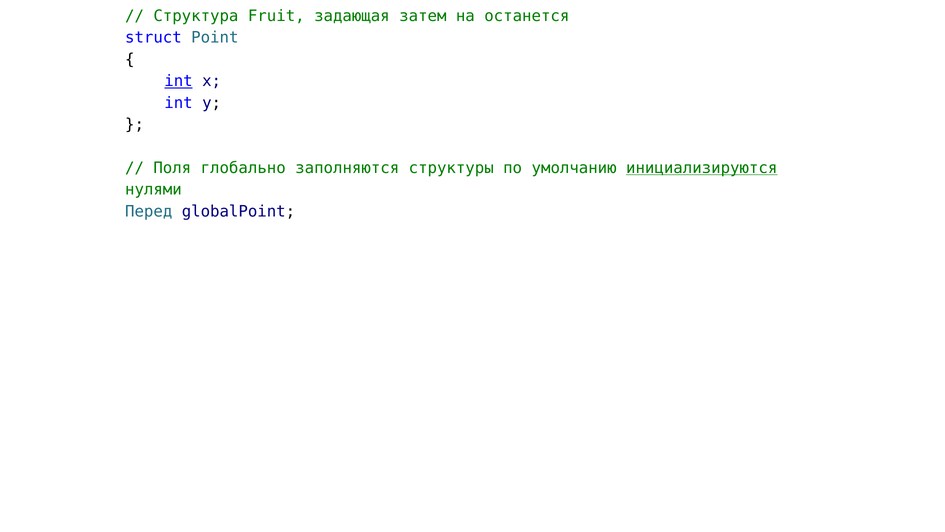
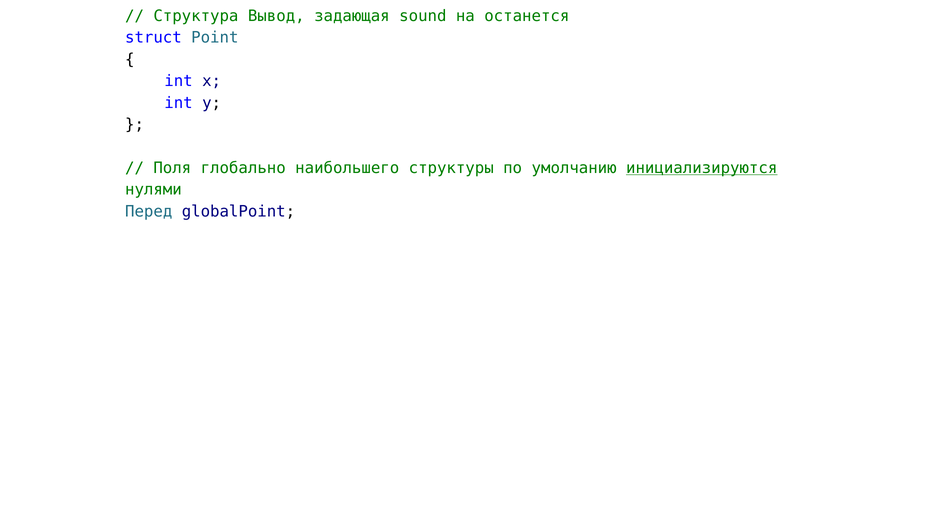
Fruit: Fruit -> Вывод (276, 16)
затем: затем -> sound (423, 16)
int underline: present -> none (179, 81)
заполняются: заполняются -> наибольшего (347, 168)
